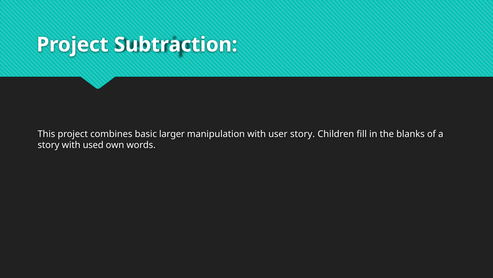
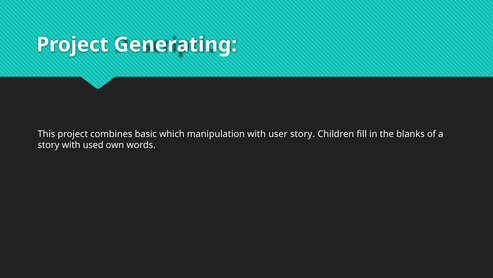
Subtraction: Subtraction -> Generating (175, 45)
larger: larger -> which (172, 134)
